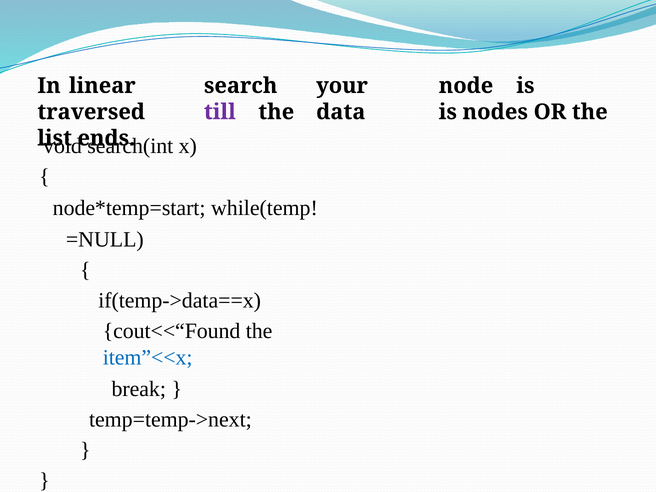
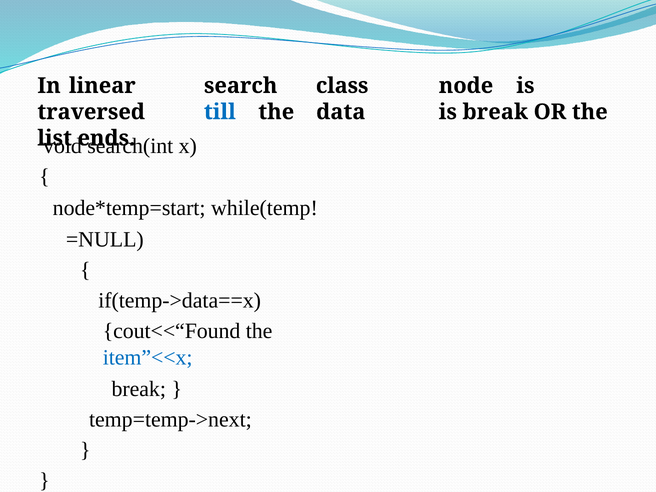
your: your -> class (342, 86)
till colour: purple -> blue (220, 112)
is nodes: nodes -> break (495, 112)
